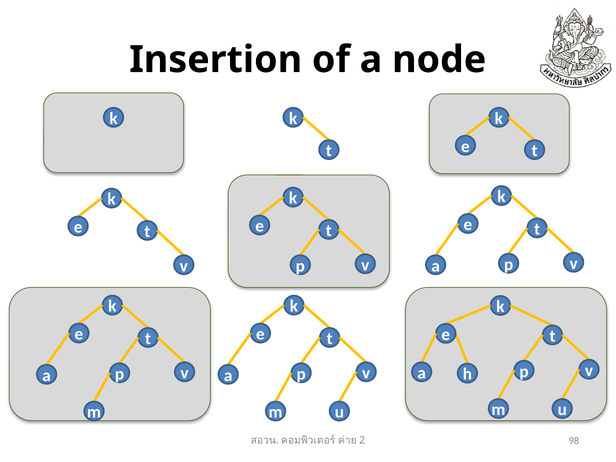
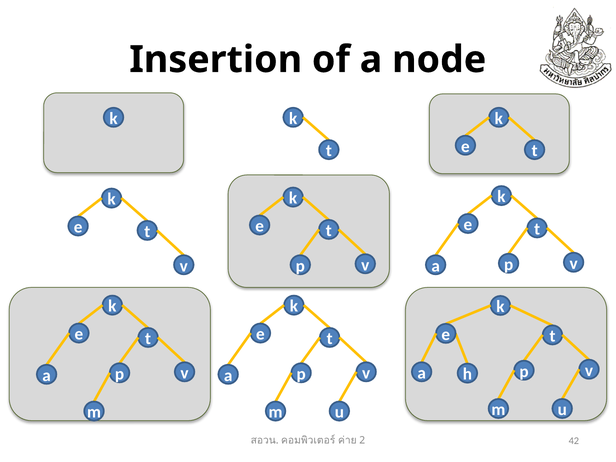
98: 98 -> 42 (574, 441)
